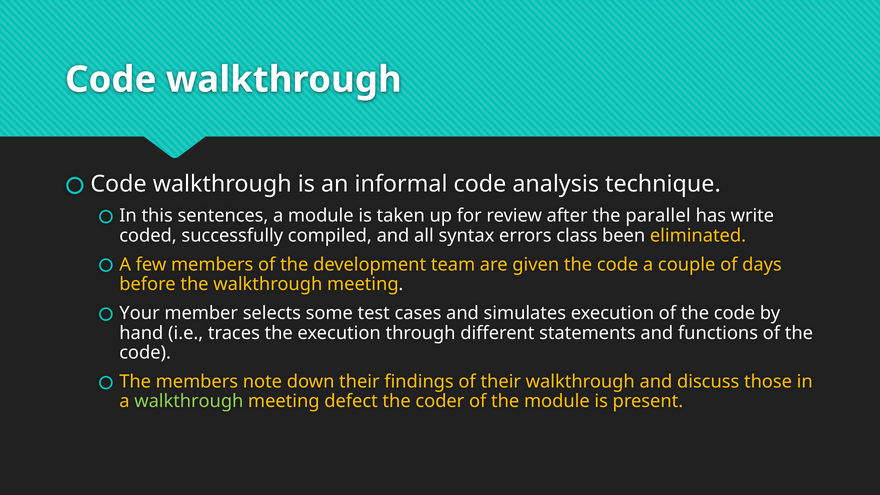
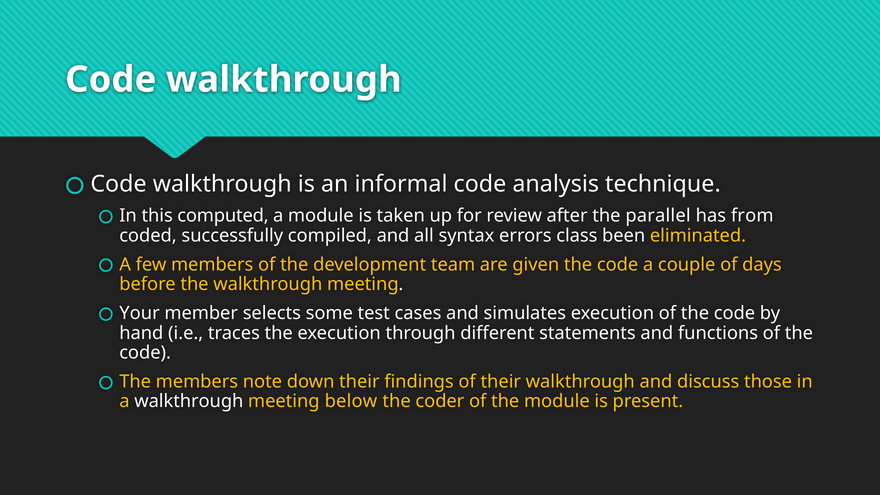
sentences: sentences -> computed (223, 216)
write: write -> from (752, 216)
walkthrough colour: light green -> white (189, 401)
defect: defect -> below (351, 401)
